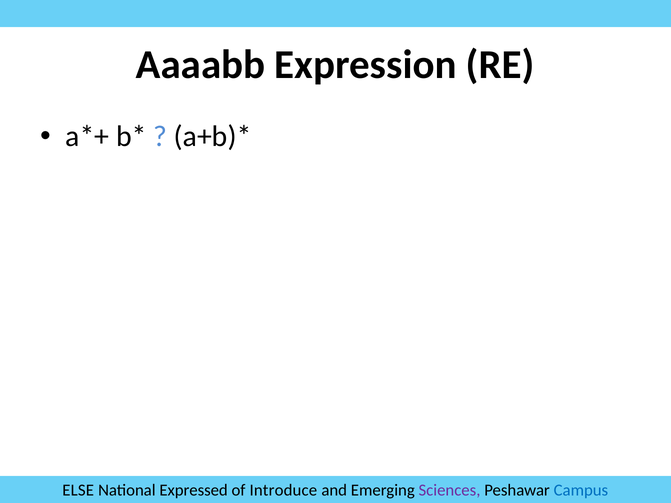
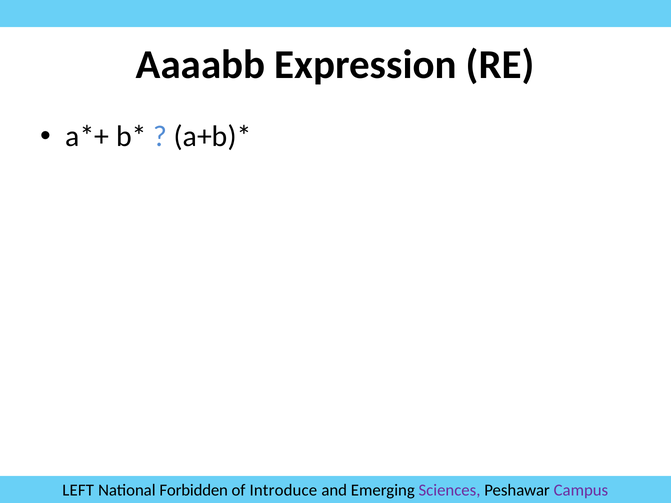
ELSE: ELSE -> LEFT (78, 491)
Expressed: Expressed -> Forbidden (194, 491)
Campus colour: blue -> purple (581, 491)
